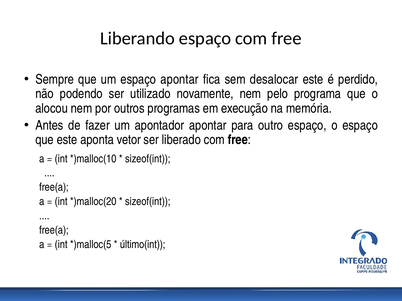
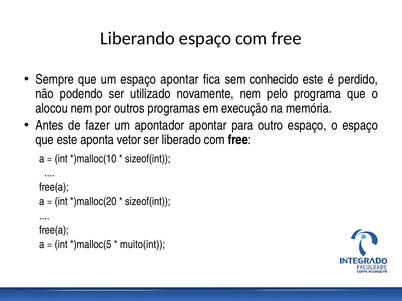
desalocar: desalocar -> conhecido (274, 80)
último(int: último(int -> muito(int (143, 245)
